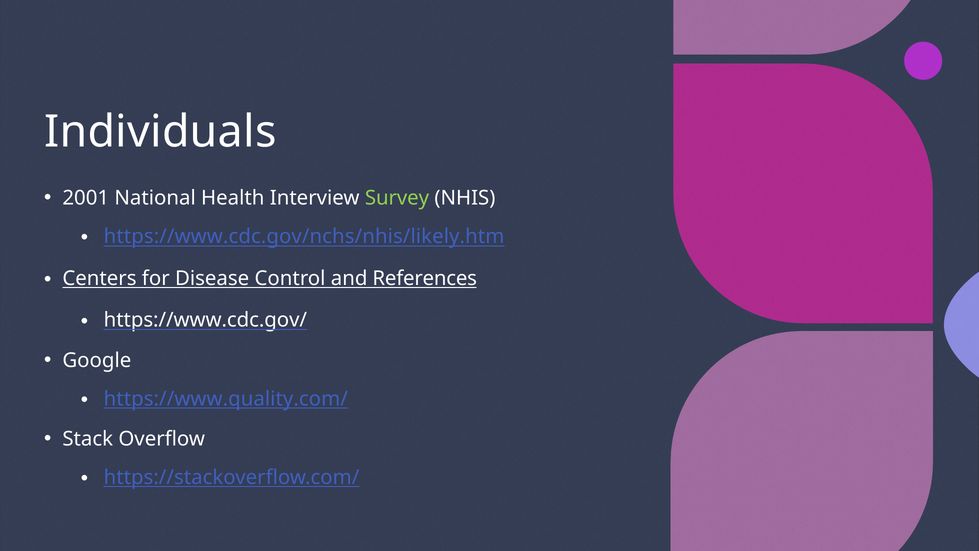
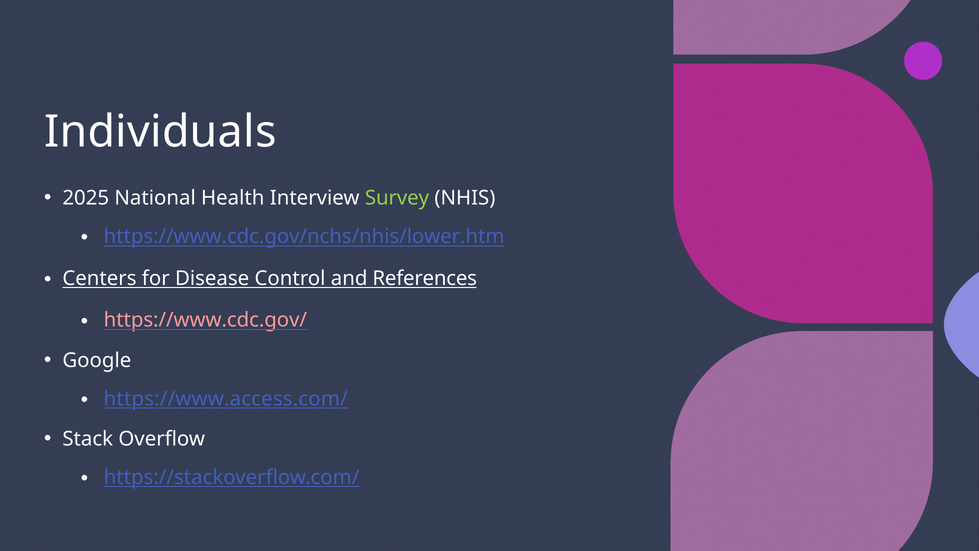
2001: 2001 -> 2025 (86, 198)
https://www.cdc.gov/nchs/nhis/likely.htm: https://www.cdc.gov/nchs/nhis/likely.htm -> https://www.cdc.gov/nchs/nhis/lower.htm (304, 236)
https://www.cdc.gov/ colour: white -> pink (205, 320)
https://www.quality.com/: https://www.quality.com/ -> https://www.access.com/ (226, 399)
